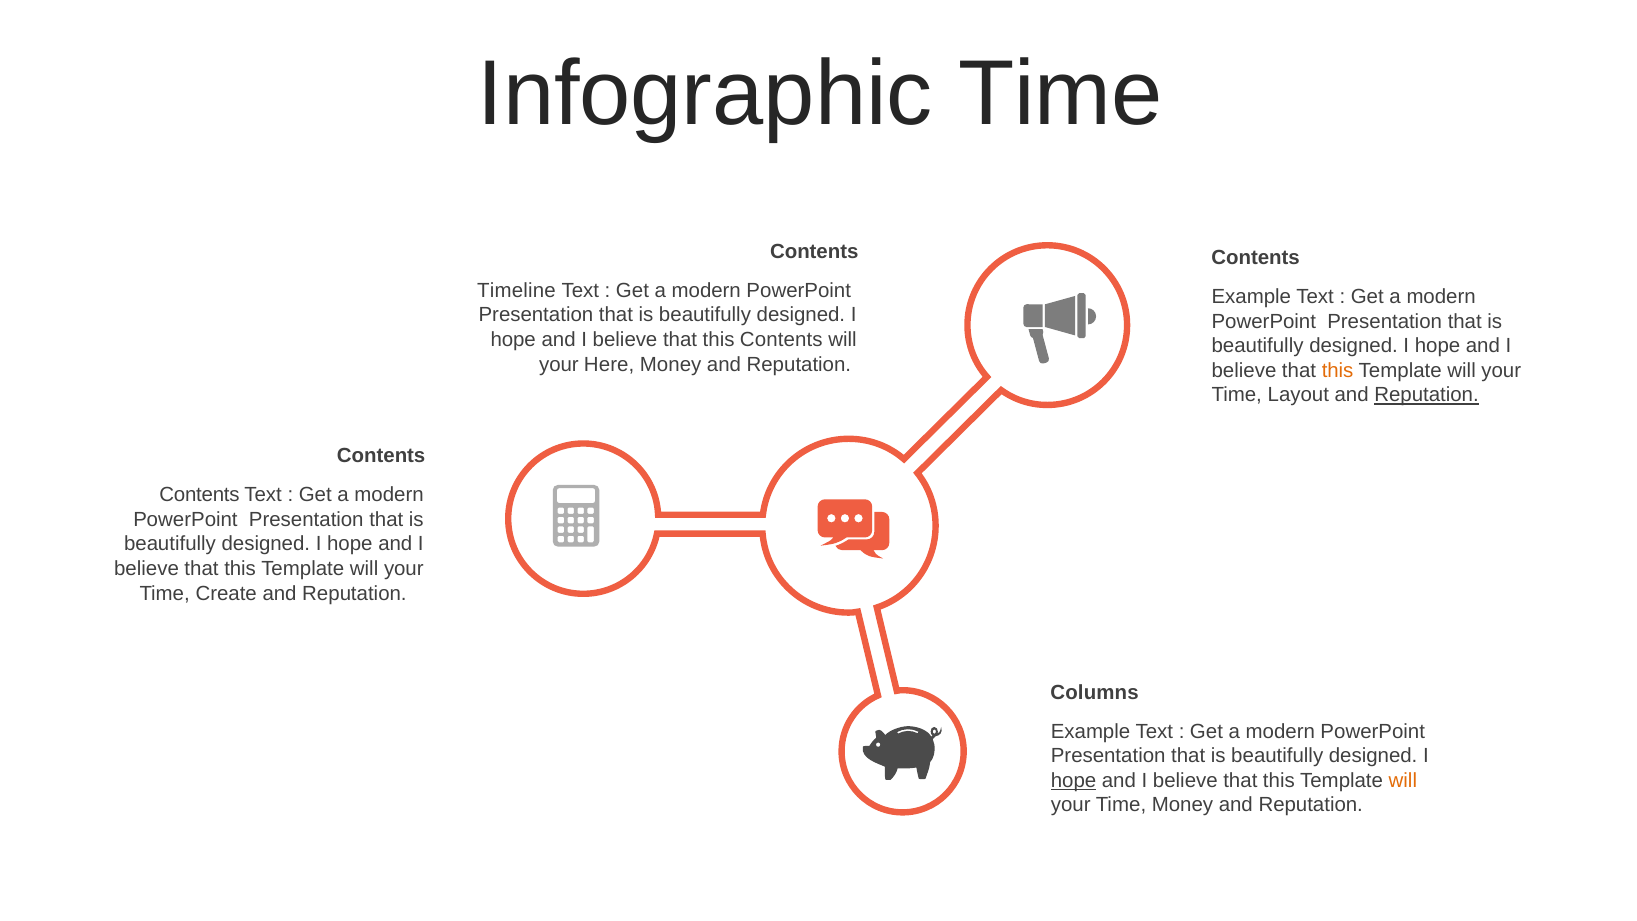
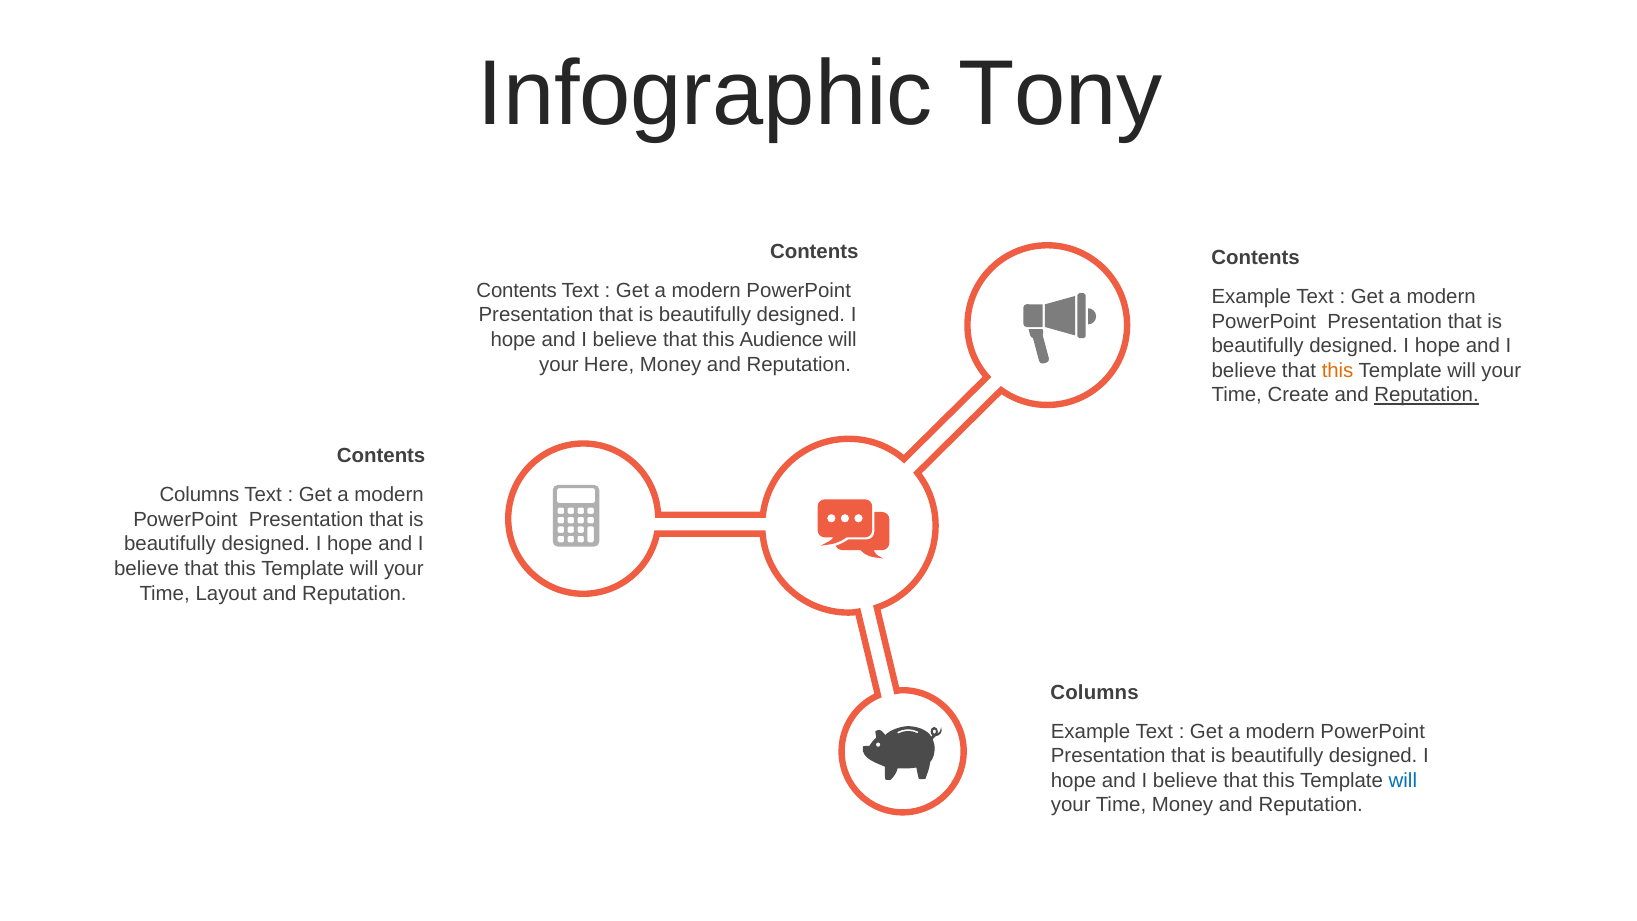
Infographic Time: Time -> Tony (1060, 94)
Timeline: Timeline -> Contents (517, 291)
this Contents: Contents -> Audience (781, 340)
Layout: Layout -> Create (1298, 395)
Contents: Contents -> Columns (199, 495)
Create: Create -> Layout (226, 593)
hope underline: present -> none (1074, 780)
will colour: orange -> blue (1403, 780)
